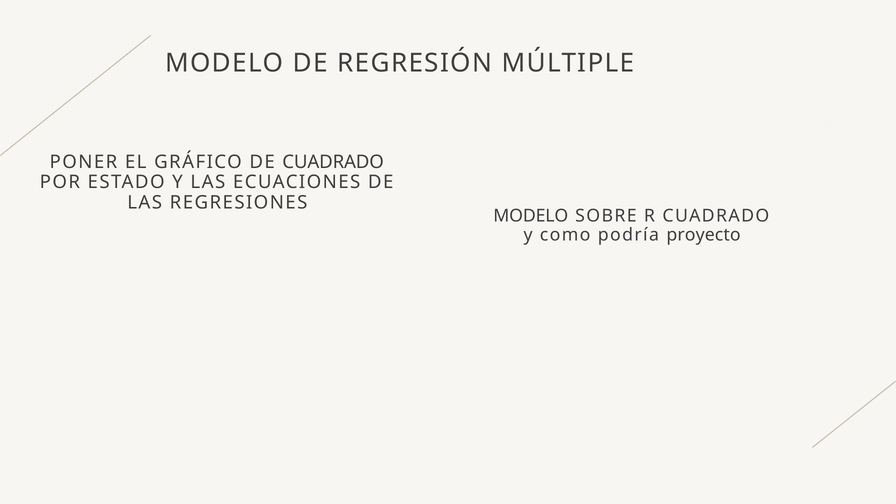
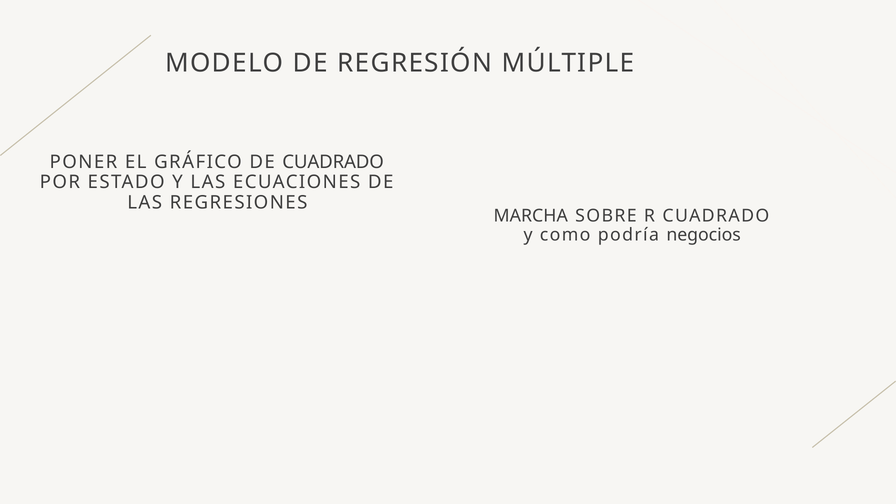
MODELO: MODELO -> MARCHA (531, 216)
proyecto: proyecto -> negocios (704, 235)
